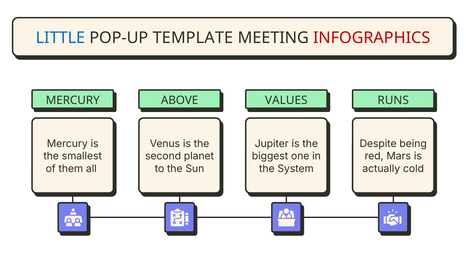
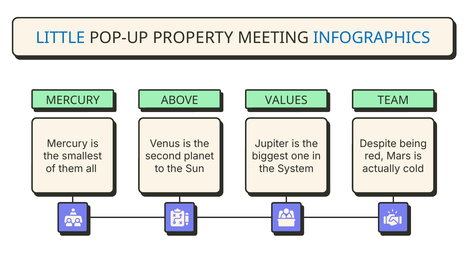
TEMPLATE: TEMPLATE -> PROPERTY (193, 38)
INFOGRAPHICS colour: red -> blue (372, 38)
RUNS: RUNS -> TEAM (393, 100)
